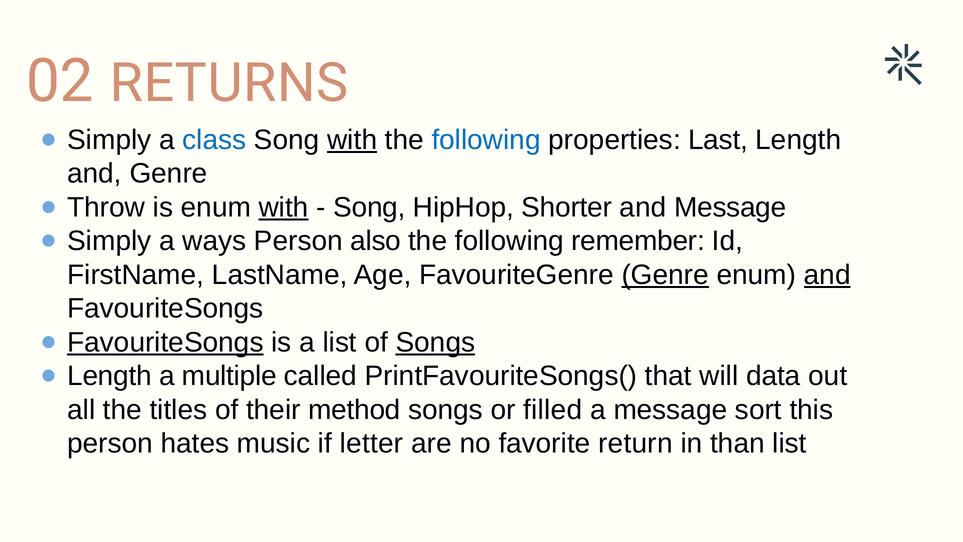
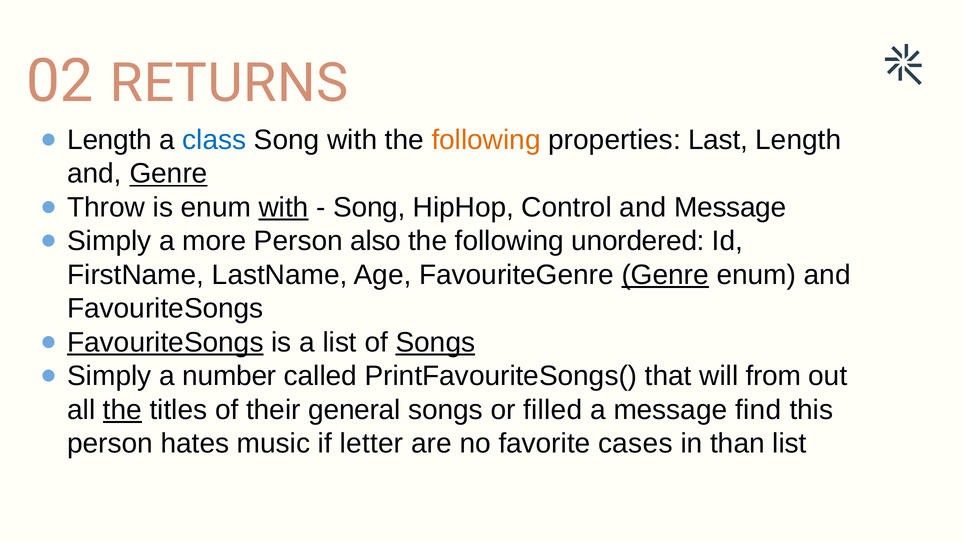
Simply: Simply -> Length (109, 140)
with underline: present -> none (352, 140)
following colour: blue -> orange (486, 140)
Genre underline: none -> present (169, 174)
Shorter: Shorter -> Control (567, 207)
ways: ways -> more (214, 241)
remember: remember -> unordered (638, 241)
and underline: present -> none (827, 275)
Length: Length -> Simply (109, 376)
multiple: multiple -> number (229, 376)
data: data -> from (773, 376)
the underline: none -> present (122, 410)
method: method -> general (354, 410)
sort: sort -> find (758, 410)
return: return -> cases (635, 443)
